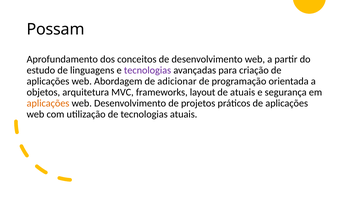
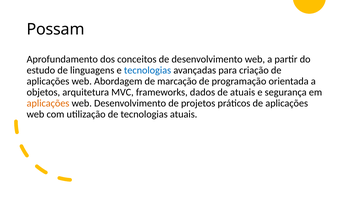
tecnologias colour: purple -> blue (148, 70)
adicionar: adicionar -> marcação (177, 81)
layout: layout -> dados (203, 92)
